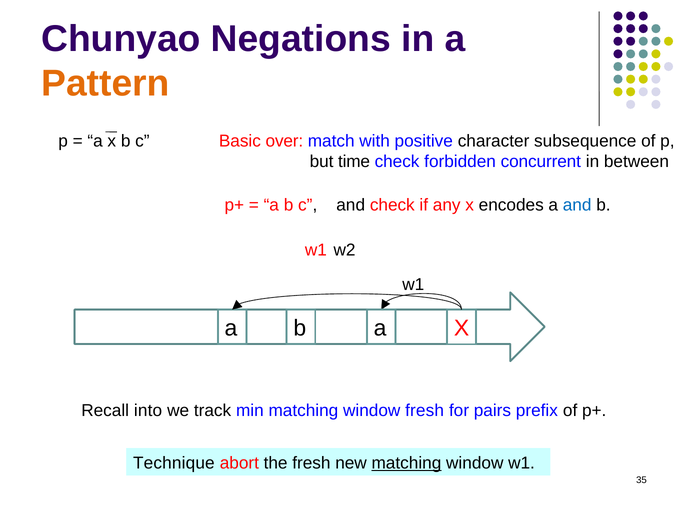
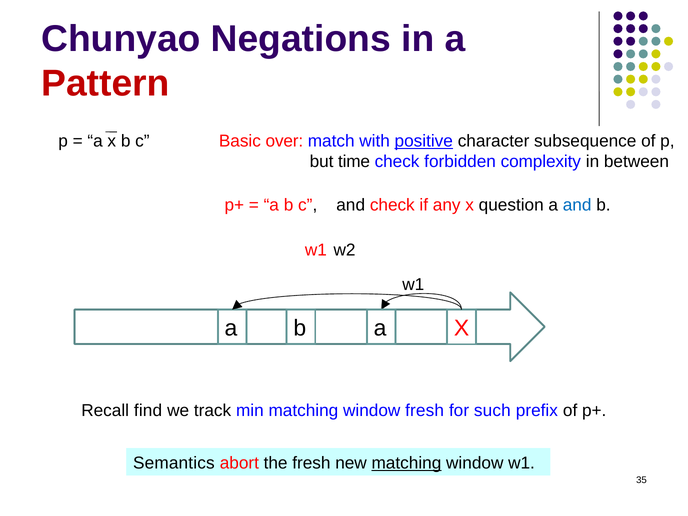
Pattern colour: orange -> red (105, 83)
positive underline: none -> present (424, 141)
concurrent: concurrent -> complexity (541, 162)
encodes: encodes -> question (511, 205)
into: into -> find (148, 410)
pairs: pairs -> such (492, 410)
Technique: Technique -> Semantics (174, 463)
